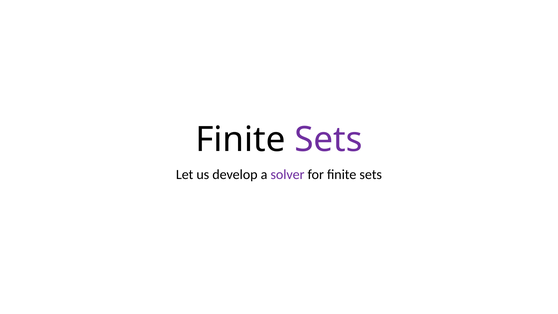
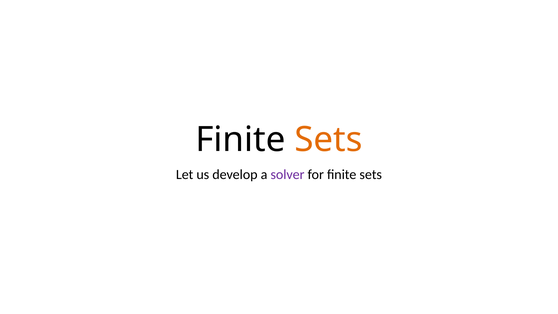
Sets colour: purple -> orange (328, 139)
